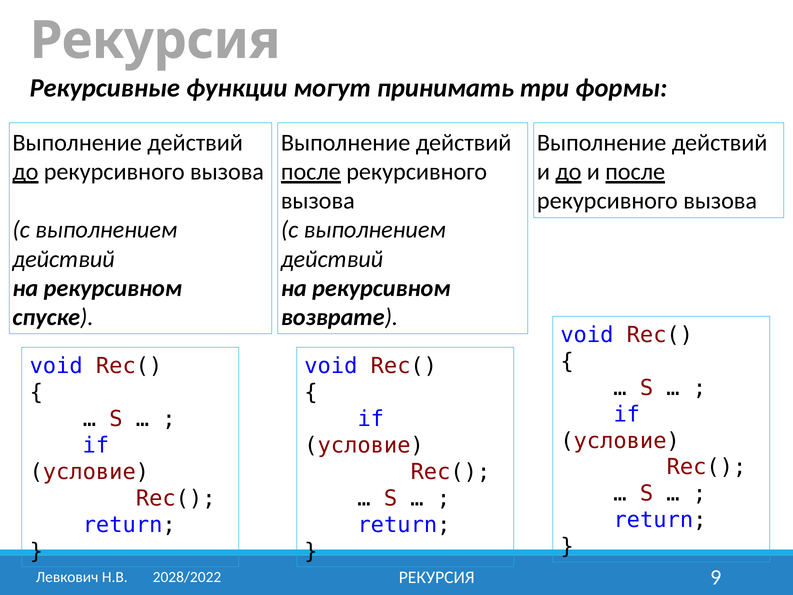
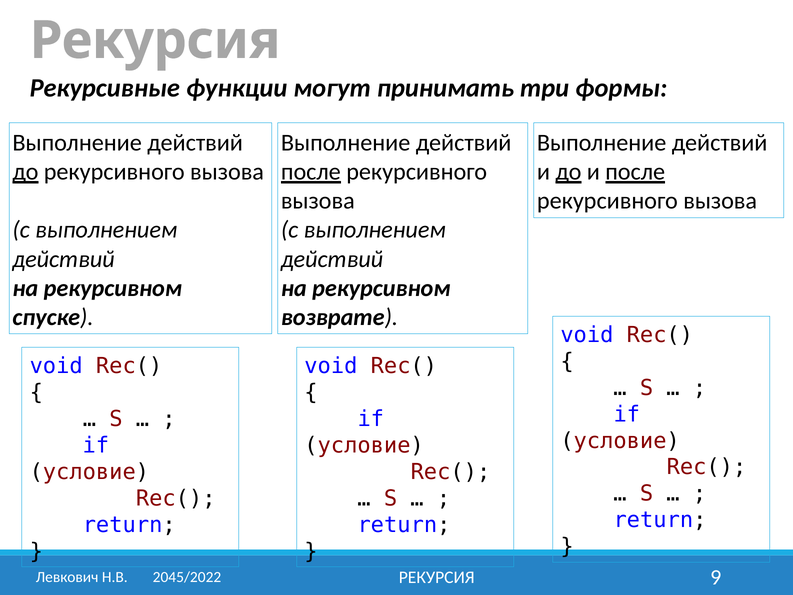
2028/2022: 2028/2022 -> 2045/2022 (187, 577)
